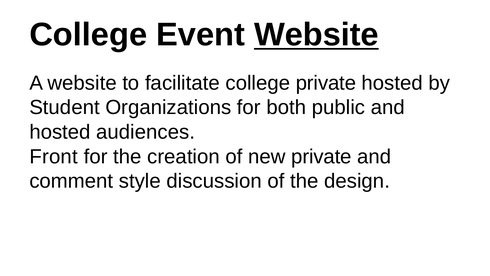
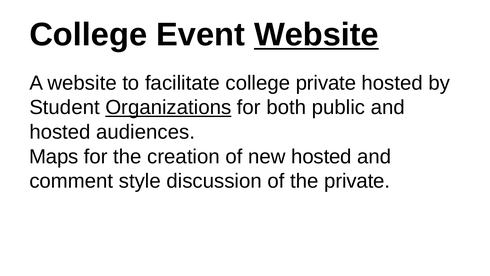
Organizations underline: none -> present (168, 107)
Front: Front -> Maps (54, 156)
new private: private -> hosted (322, 156)
the design: design -> private (357, 181)
